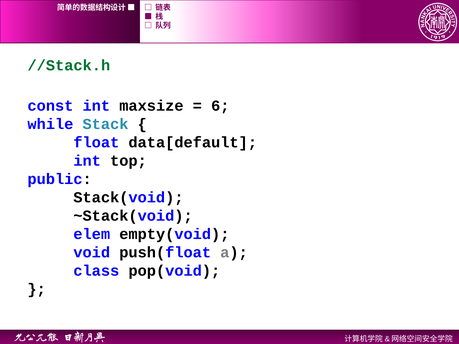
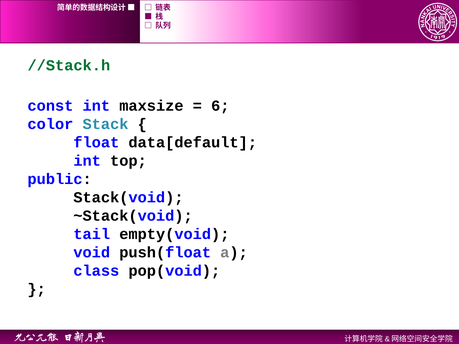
while: while -> color (50, 124)
elem: elem -> tail (92, 234)
